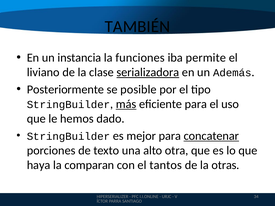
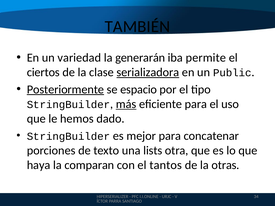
instancia: instancia -> variedad (79, 58)
funciones: funciones -> generarán (140, 58)
liviano: liviano -> ciertos (43, 72)
Además: Además -> Public (232, 73)
Posteriormente underline: none -> present (65, 90)
posible: posible -> espacio (139, 90)
concatenar underline: present -> none (211, 136)
alto: alto -> lists (153, 151)
